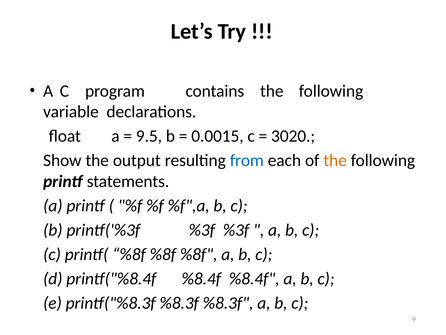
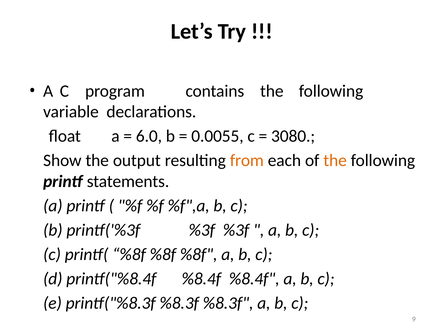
9.5: 9.5 -> 6.0 (149, 136)
0.0015: 0.0015 -> 0.0055 (217, 136)
3020: 3020 -> 3080 (293, 136)
from colour: blue -> orange (247, 160)
